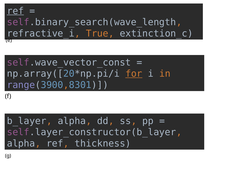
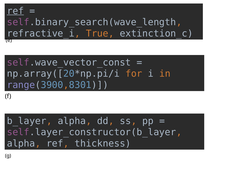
for underline: present -> none (134, 74)
